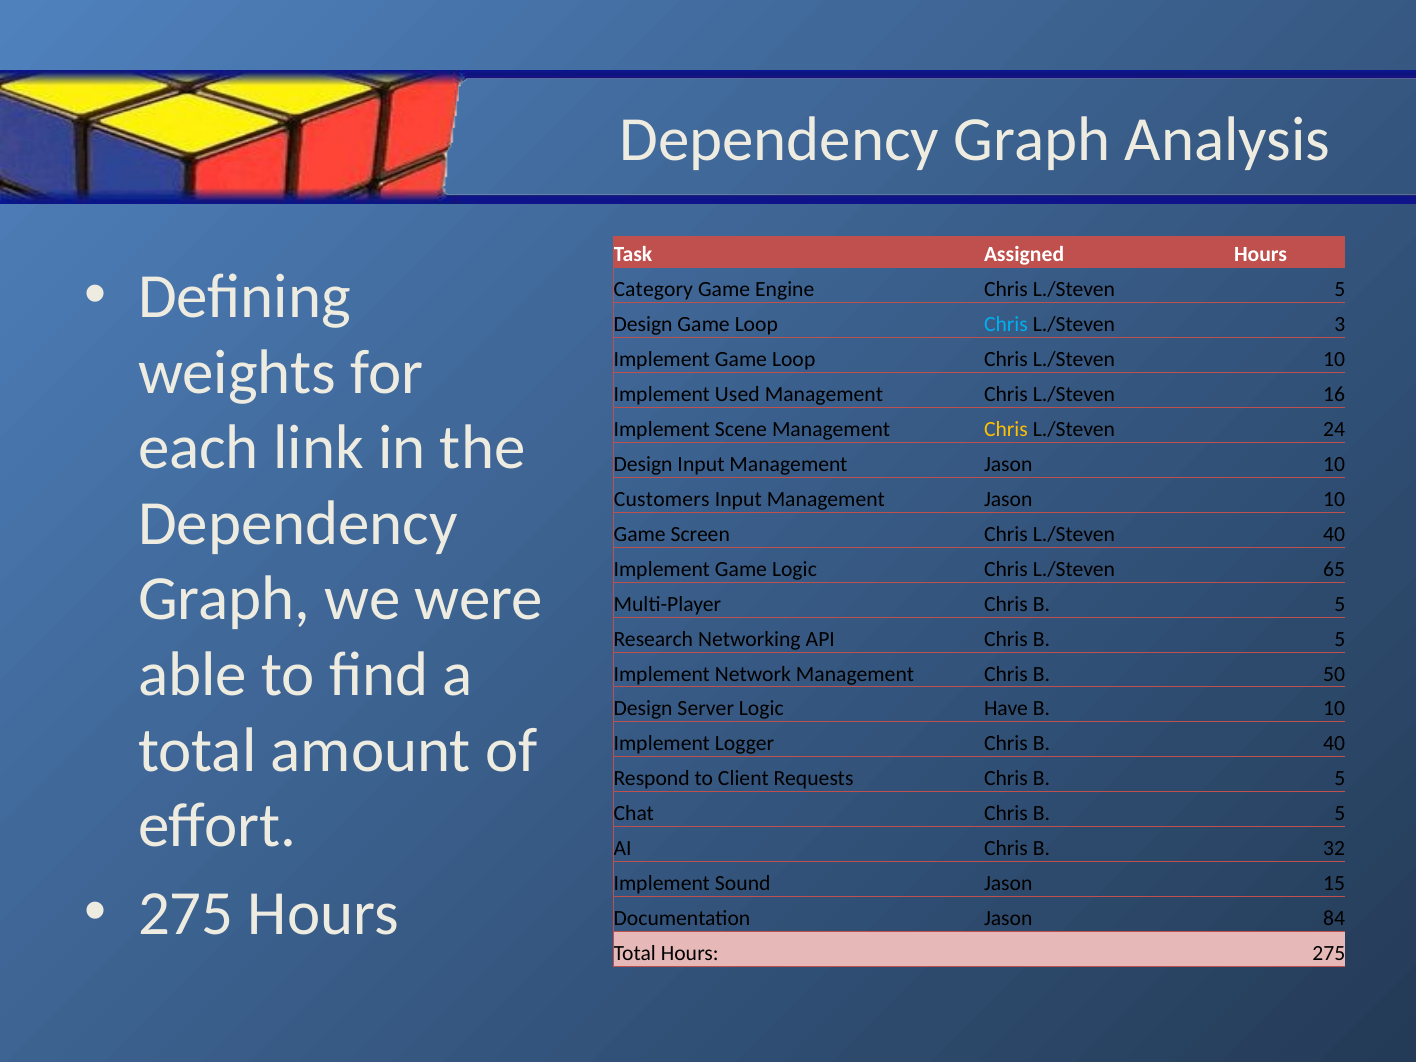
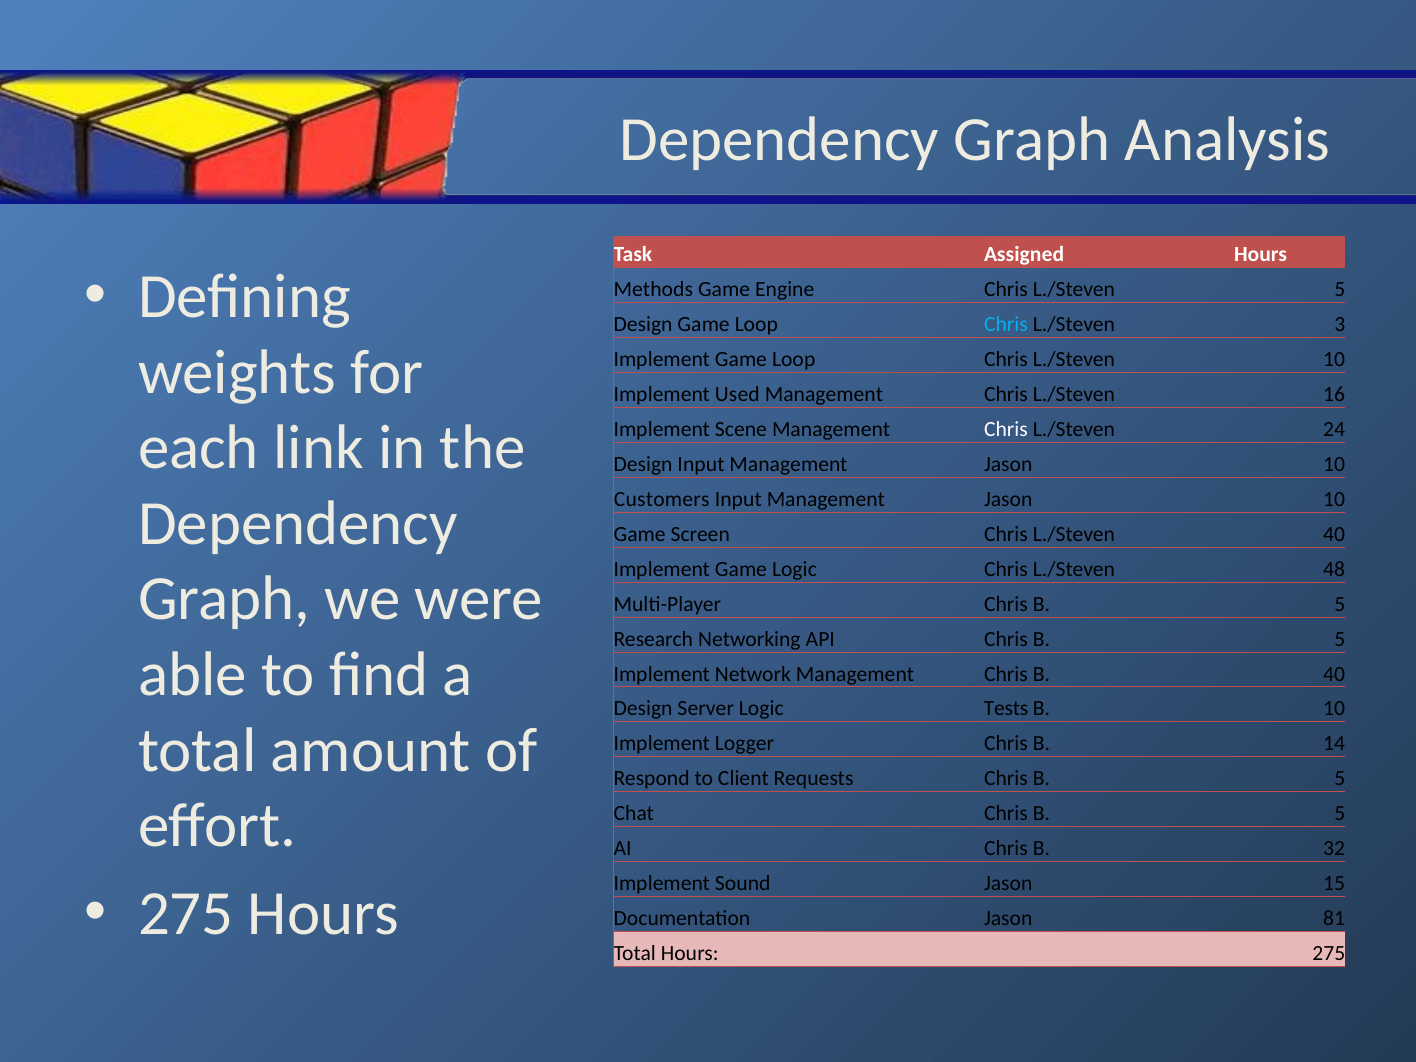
Category: Category -> Methods (653, 289)
Chris colour: yellow -> white (1006, 429)
65: 65 -> 48 (1334, 569)
B 50: 50 -> 40 (1334, 674)
Have: Have -> Tests (1006, 709)
B 40: 40 -> 14 (1334, 744)
84: 84 -> 81 (1334, 919)
